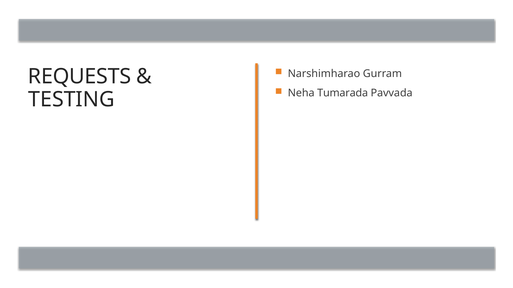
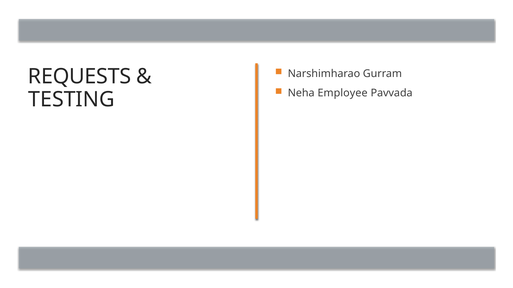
Tumarada: Tumarada -> Employee (343, 93)
